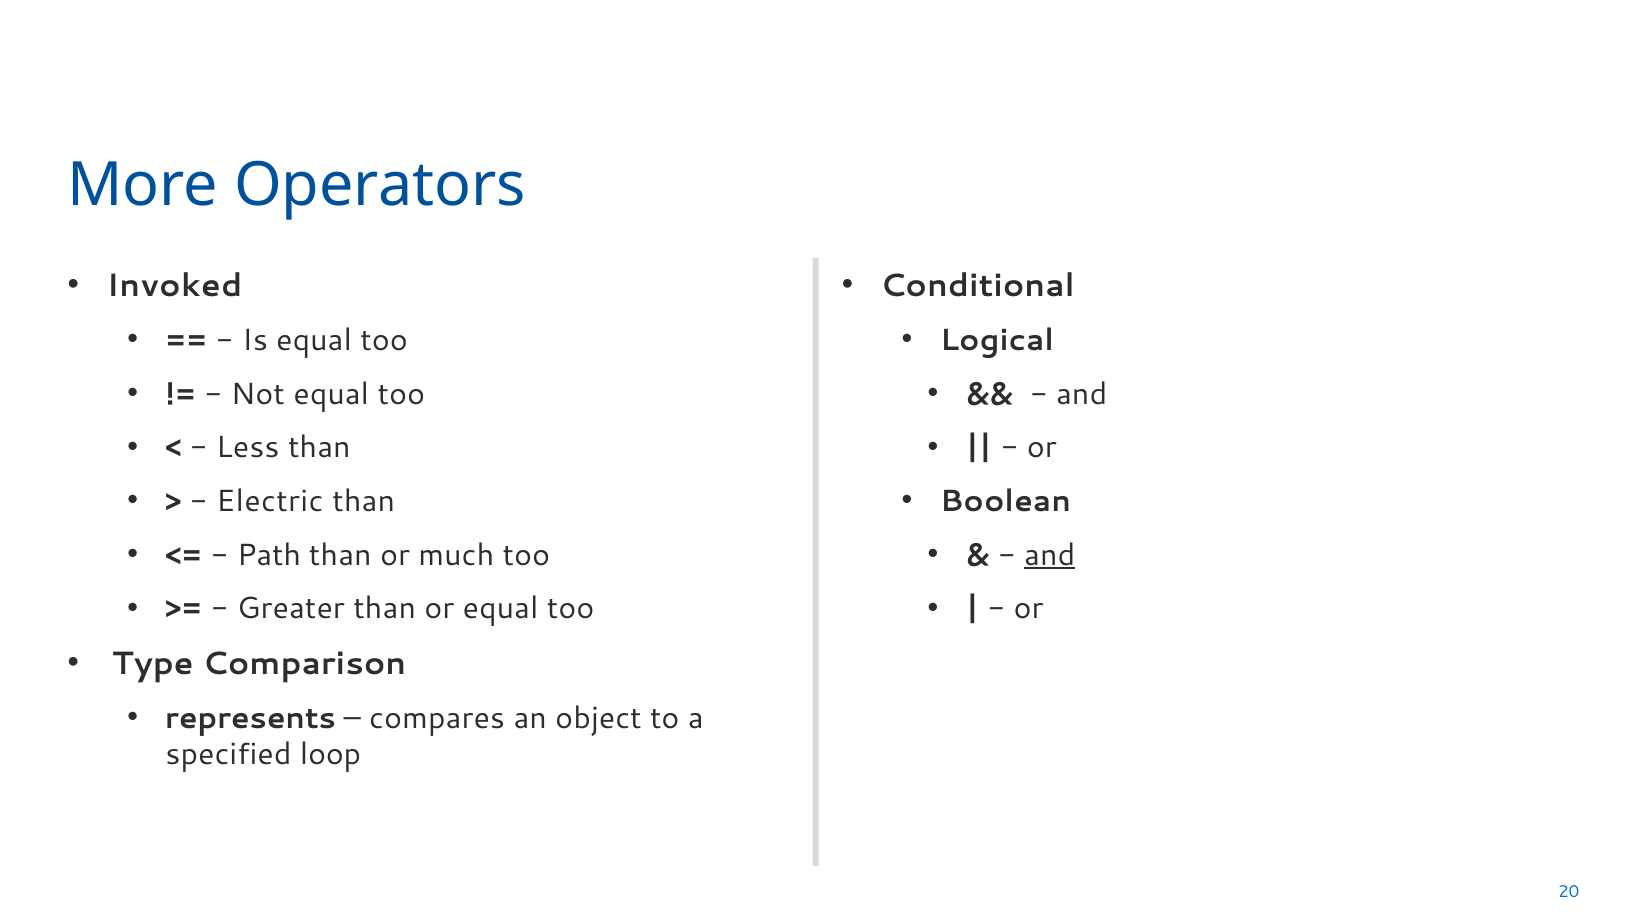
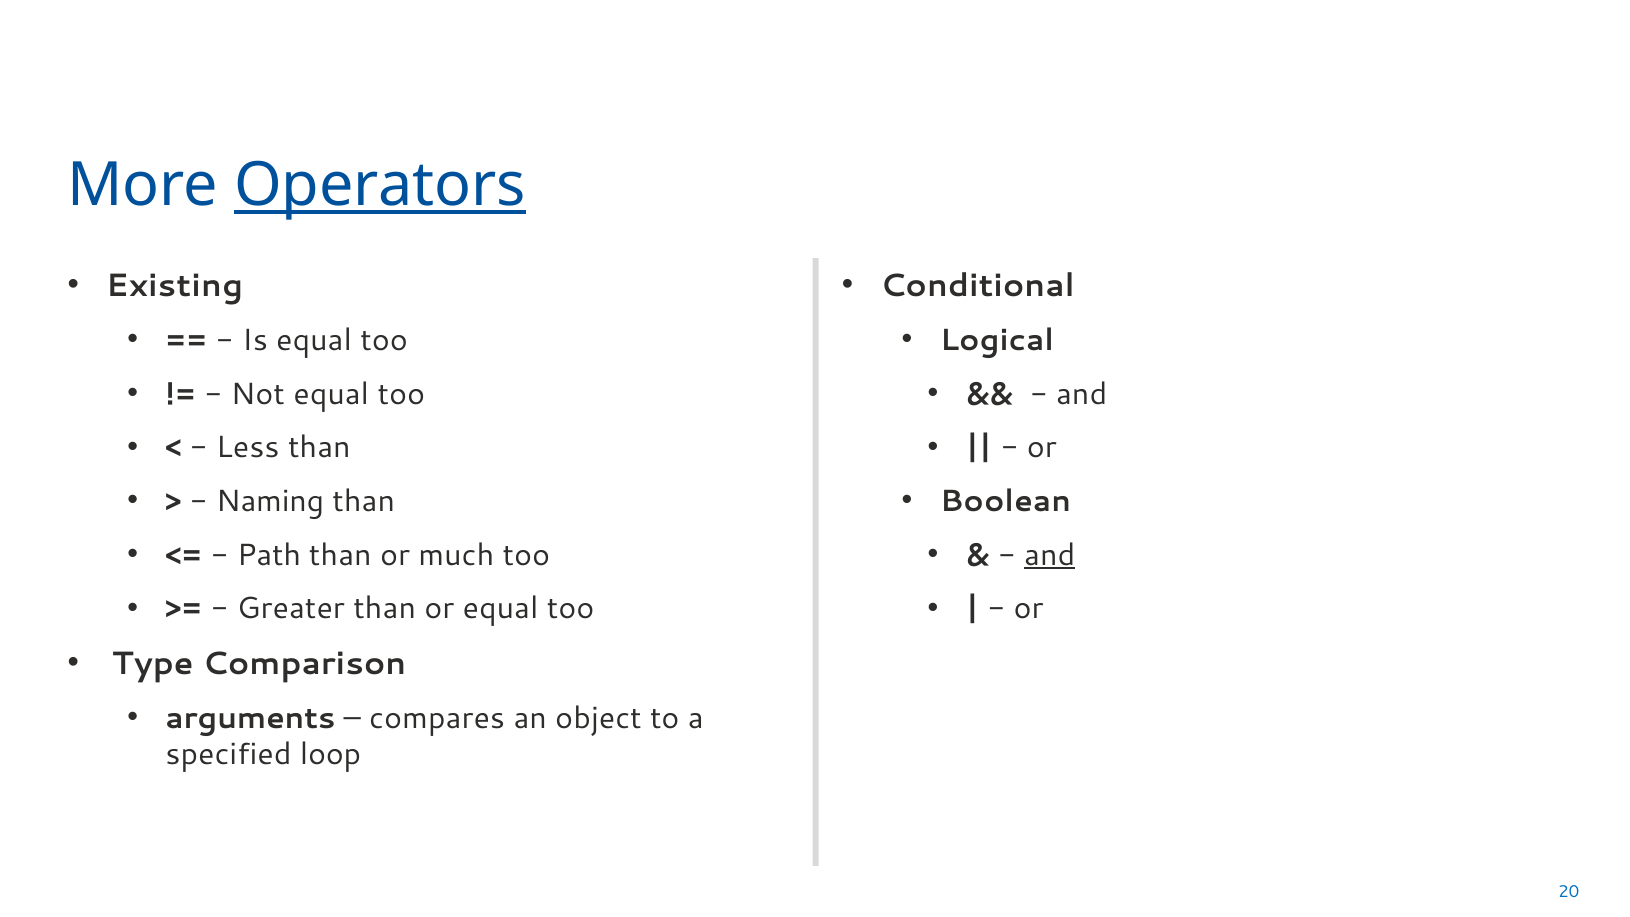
Operators underline: none -> present (380, 186)
Invoked: Invoked -> Existing (174, 286)
Electric: Electric -> Naming (270, 501)
represents: represents -> arguments (251, 718)
